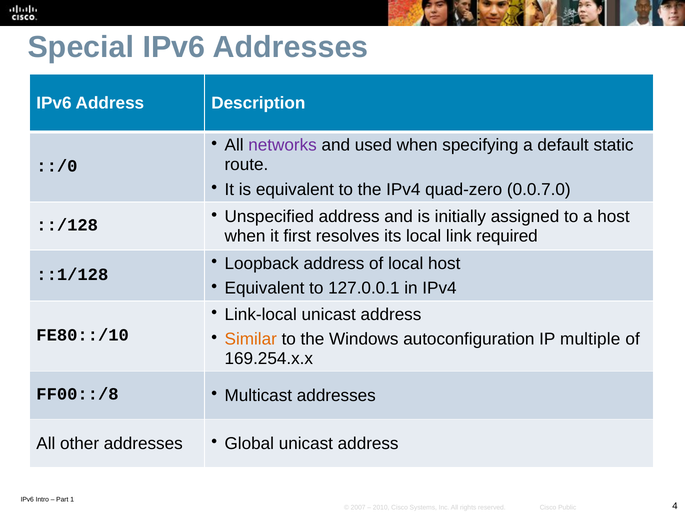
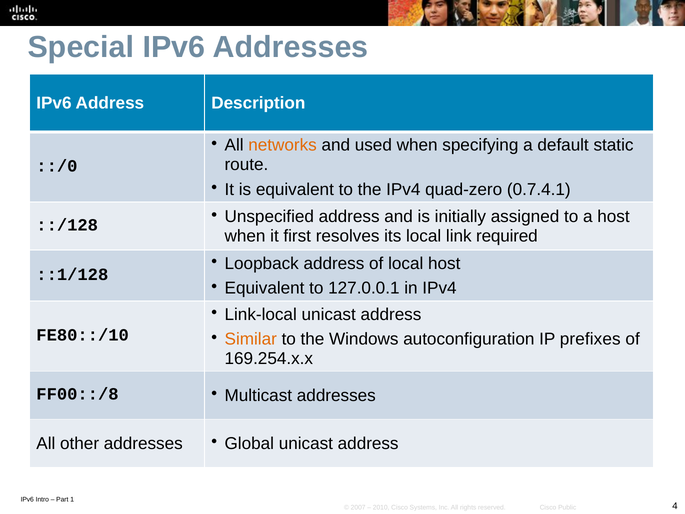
networks colour: purple -> orange (283, 145)
0.0.7.0: 0.0.7.0 -> 0.7.4.1 (539, 189)
multiple: multiple -> prefixes (590, 339)
